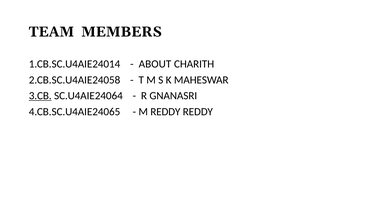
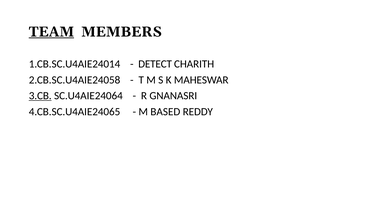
TEAM underline: none -> present (51, 32)
ABOUT: ABOUT -> DETECT (155, 64)
M REDDY: REDDY -> BASED (165, 111)
